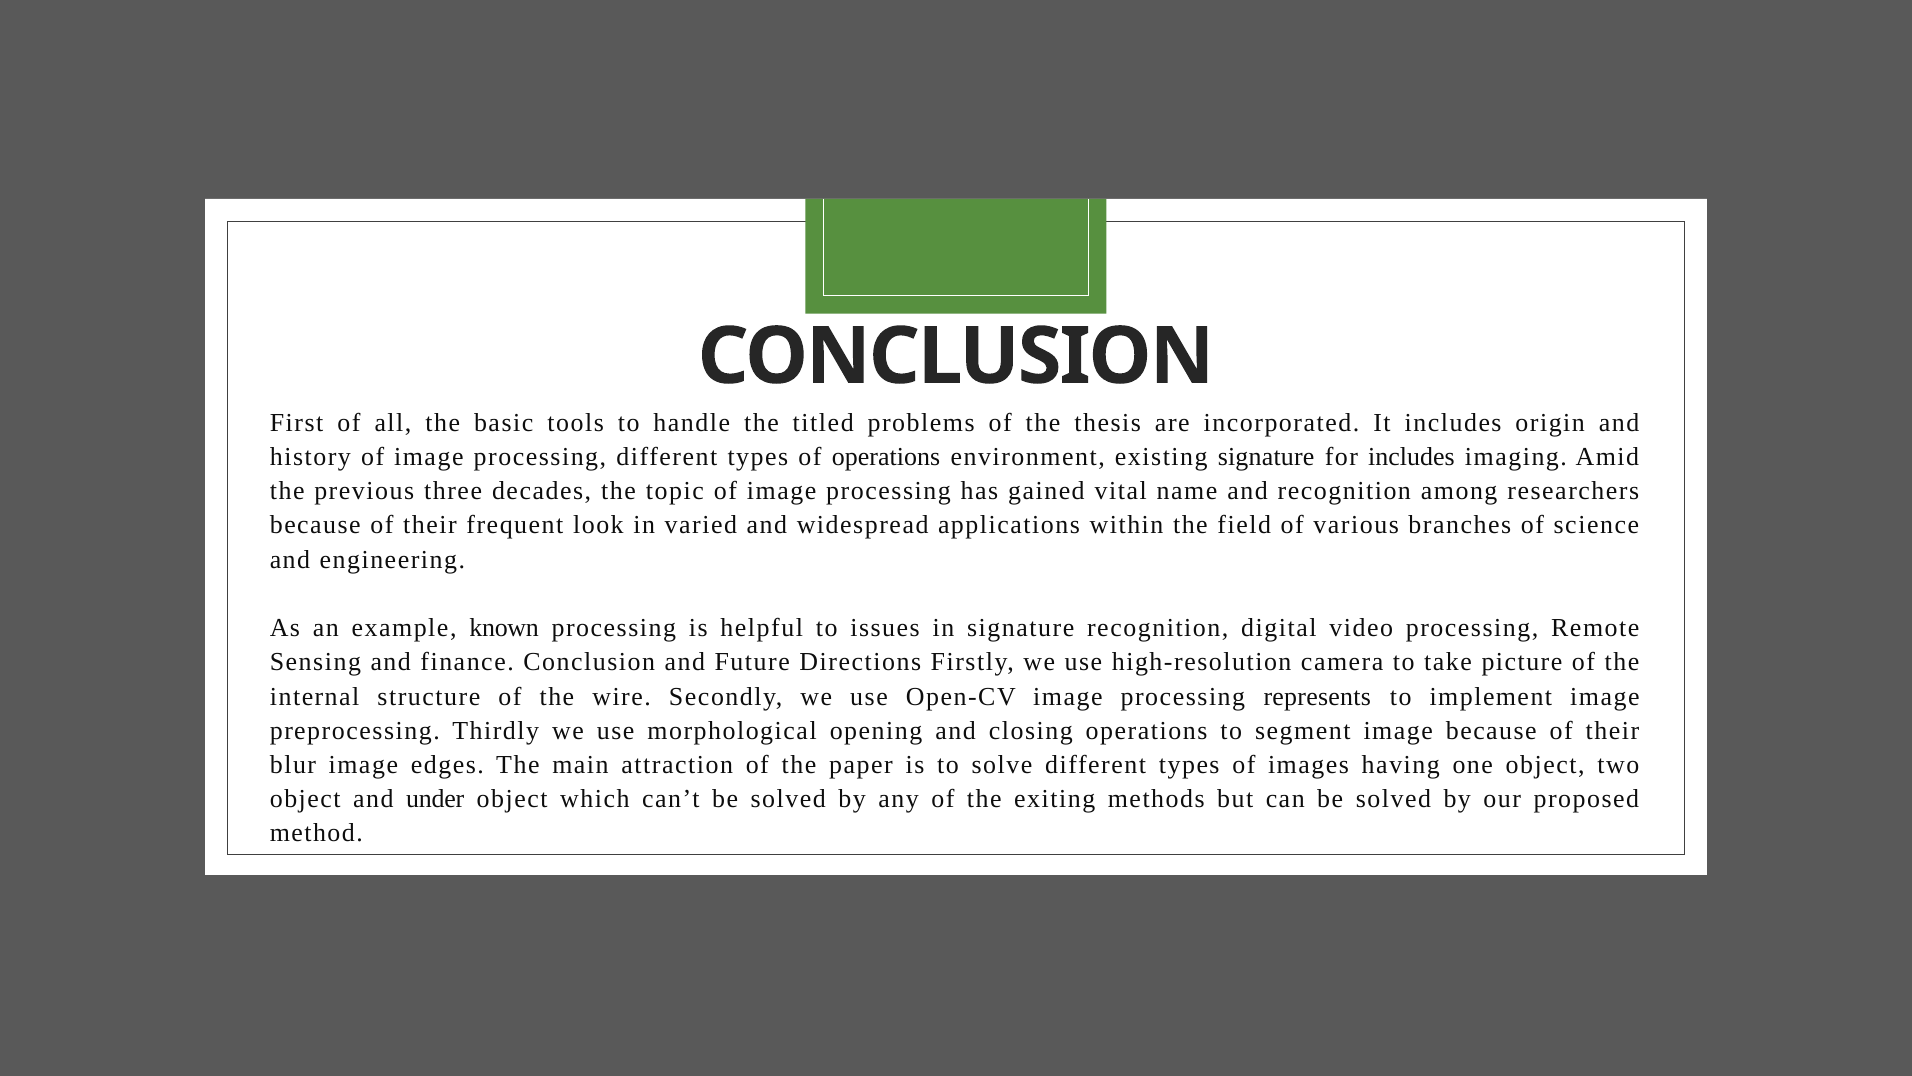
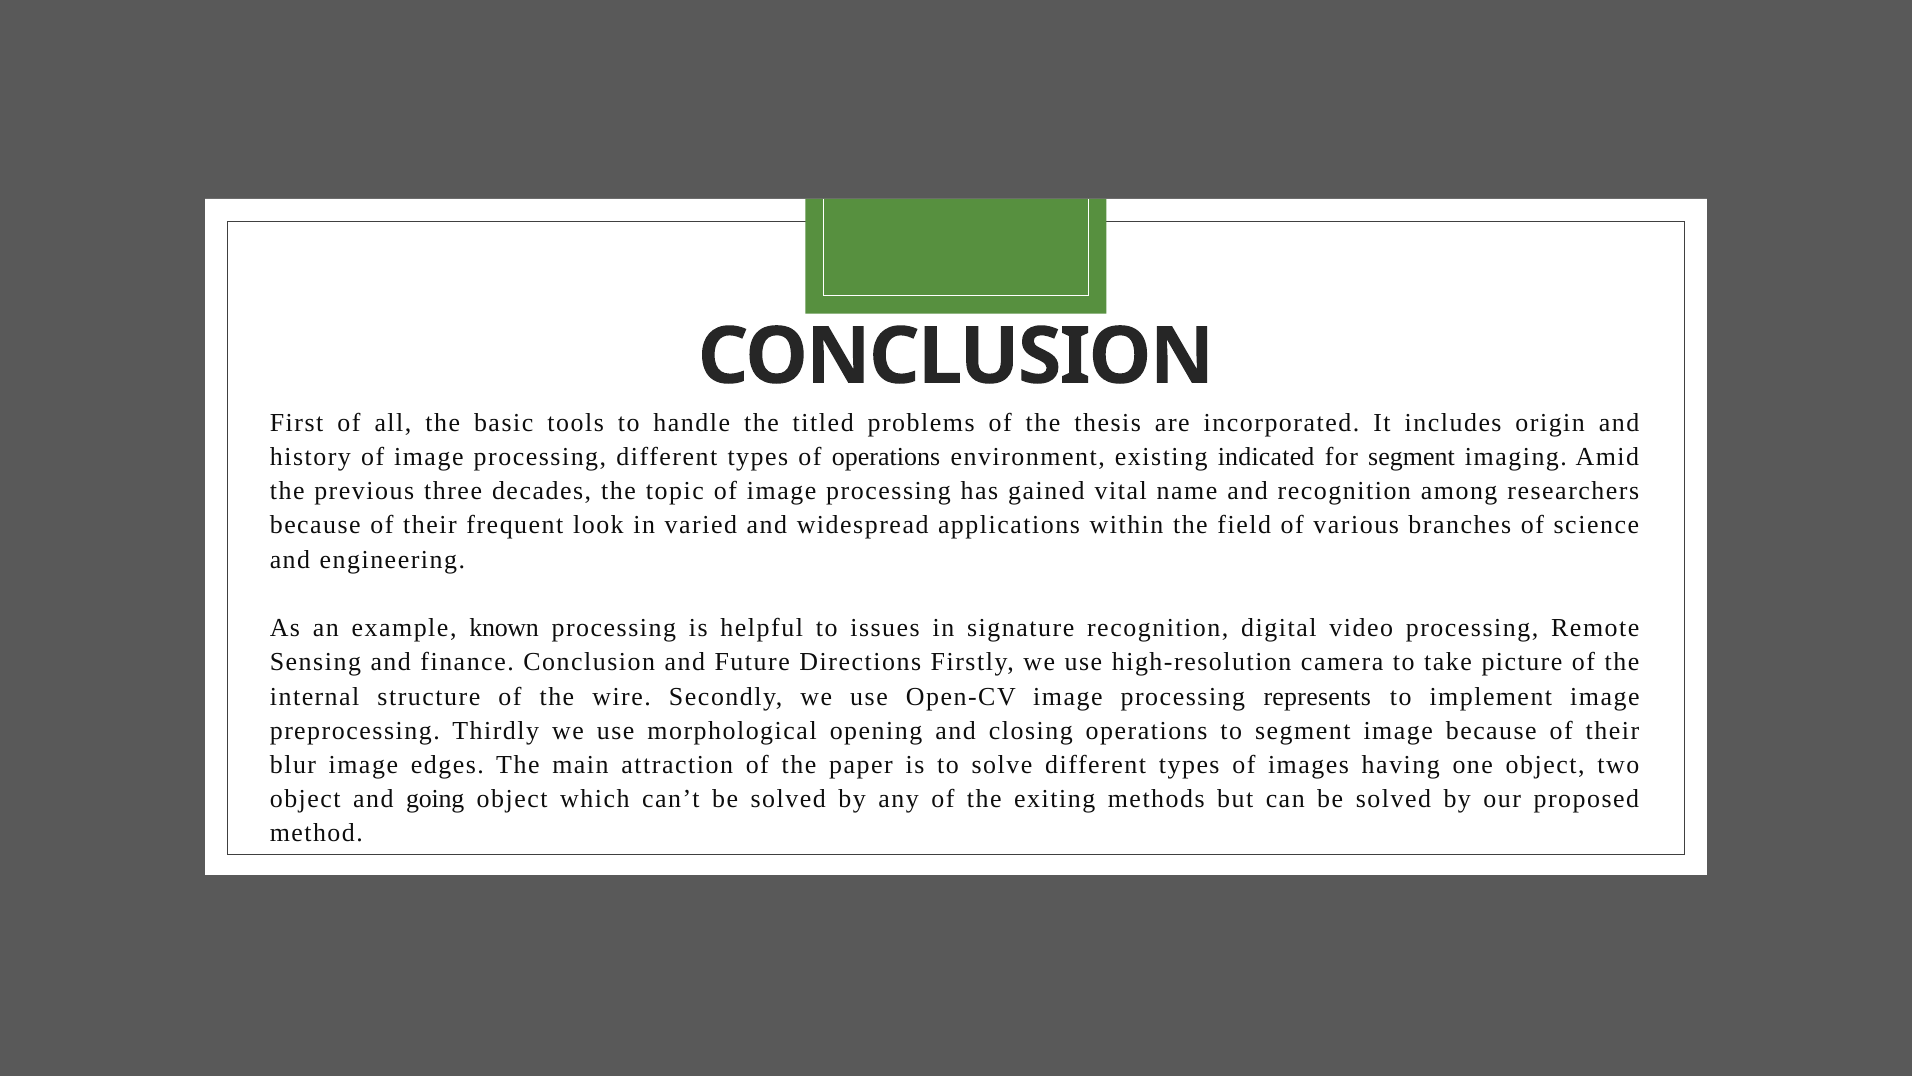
existing signature: signature -> indicated (1266, 457)
for includes: includes -> segment (1411, 457)
under: under -> going (435, 799)
